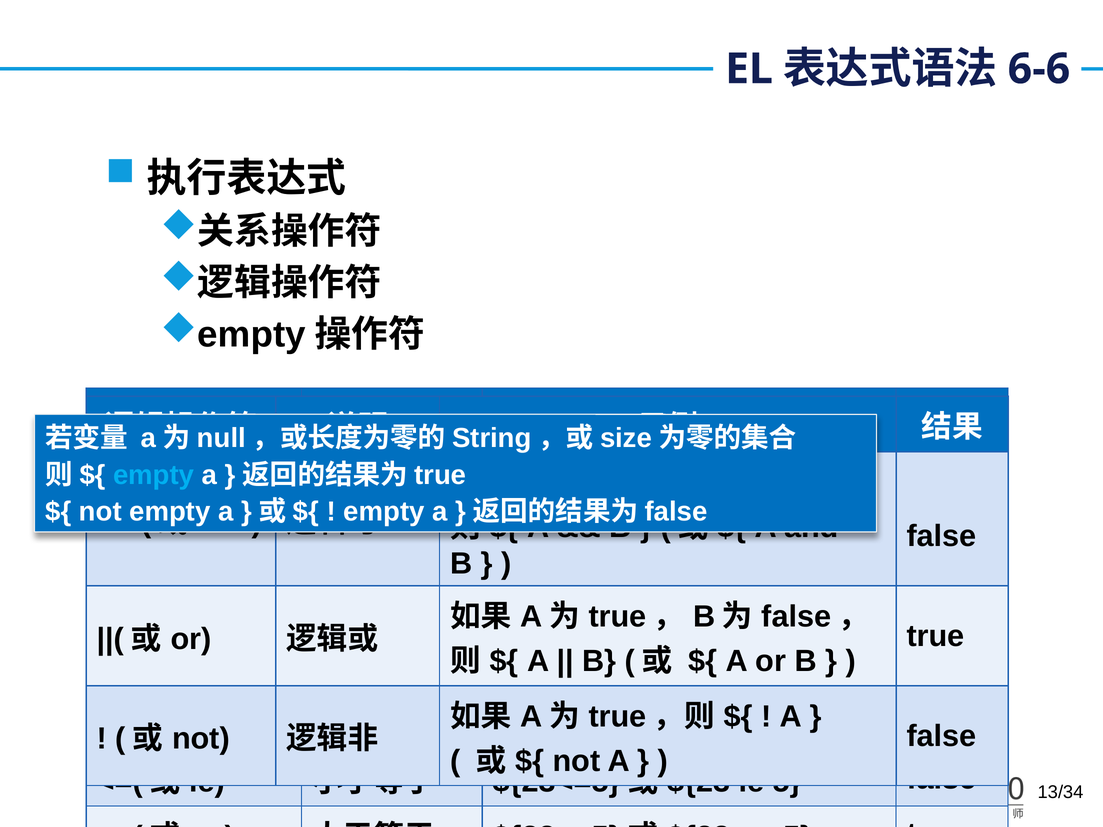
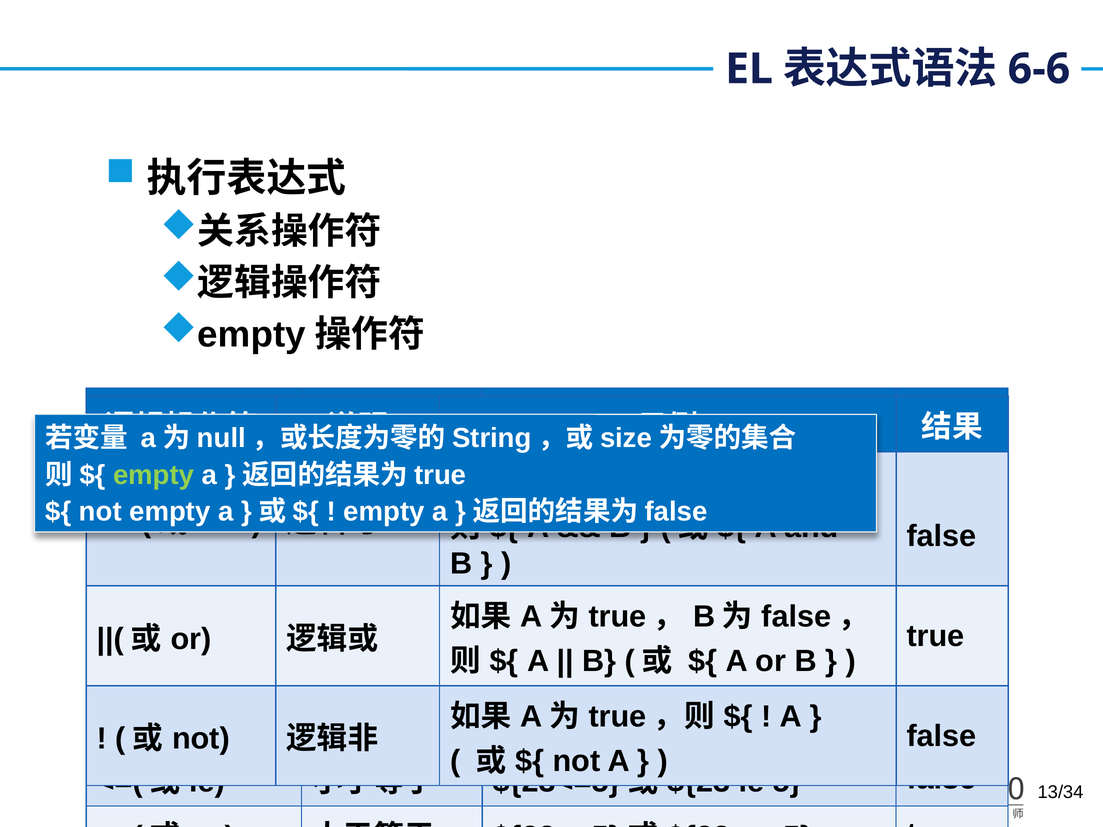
empty colour: light blue -> light green (154, 475)
